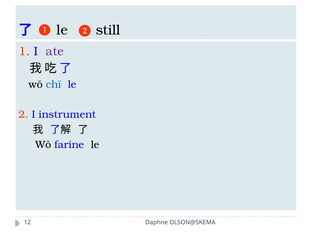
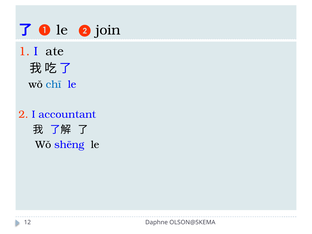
still: still -> join (108, 30)
ate colour: purple -> black (55, 51)
instrument: instrument -> accountant (67, 115)
farine: farine -> shēng (69, 145)
